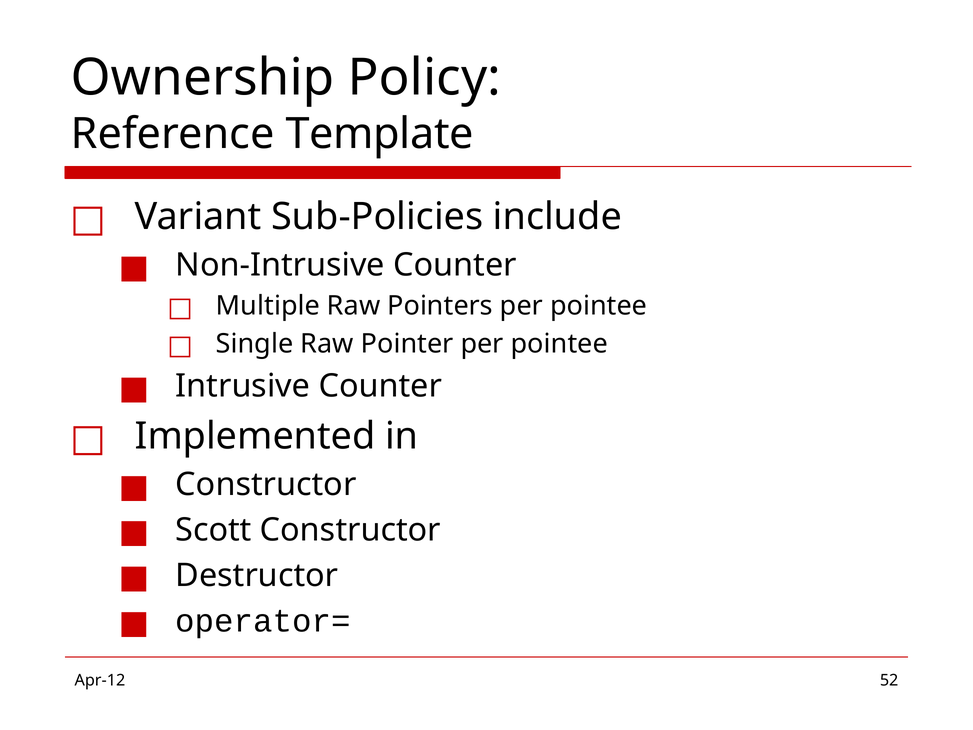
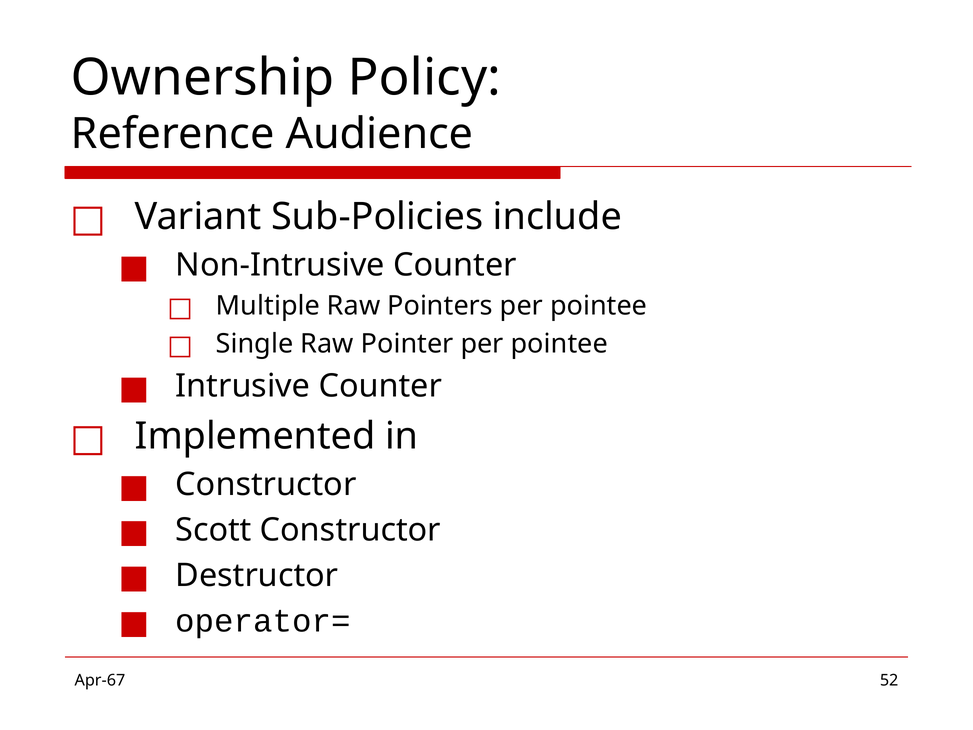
Template: Template -> Audience (380, 134)
Apr-12: Apr-12 -> Apr-67 (100, 680)
